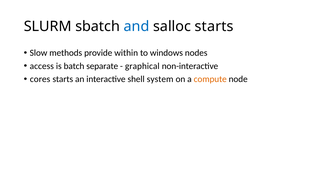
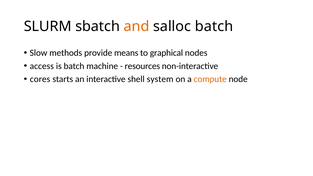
and colour: blue -> orange (137, 26)
salloc starts: starts -> batch (214, 26)
within: within -> means (126, 53)
windows: windows -> graphical (166, 53)
separate: separate -> machine (102, 66)
graphical: graphical -> resources (142, 66)
